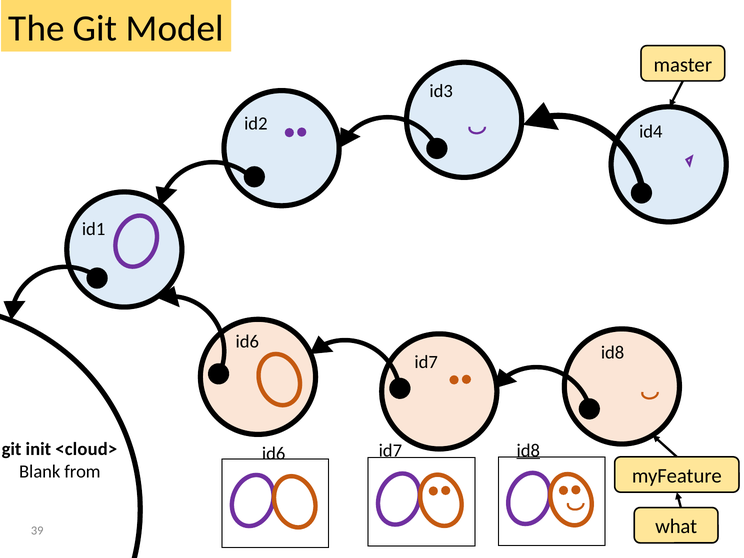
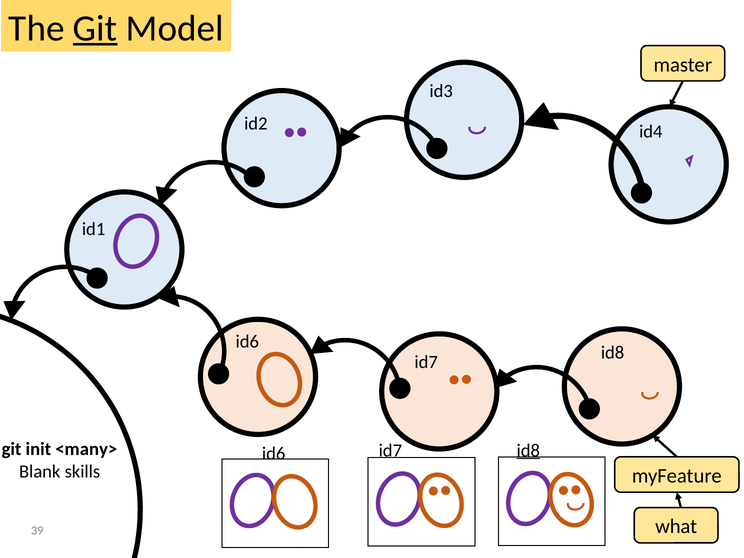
Git underline: none -> present (95, 28)
<cloud>: <cloud> -> <many> (86, 449)
from: from -> skills (82, 471)
